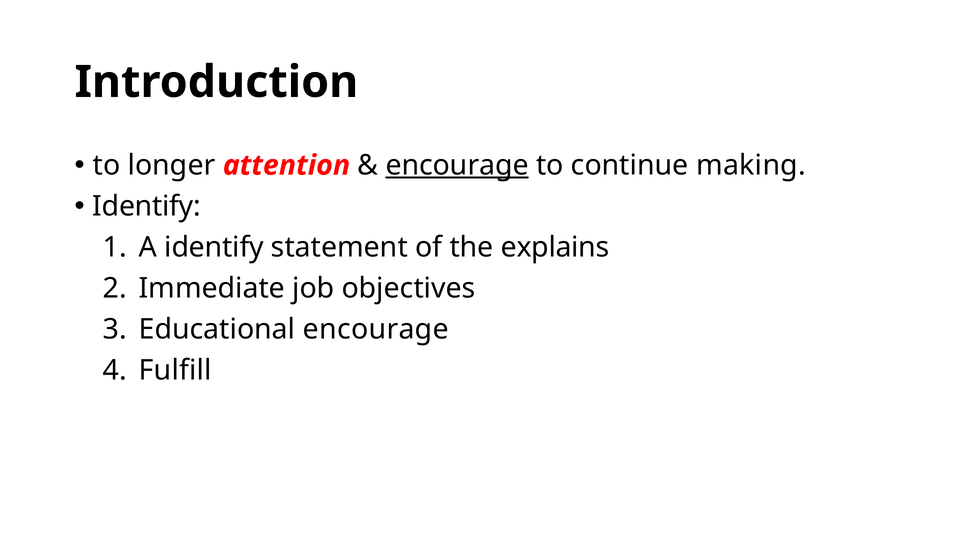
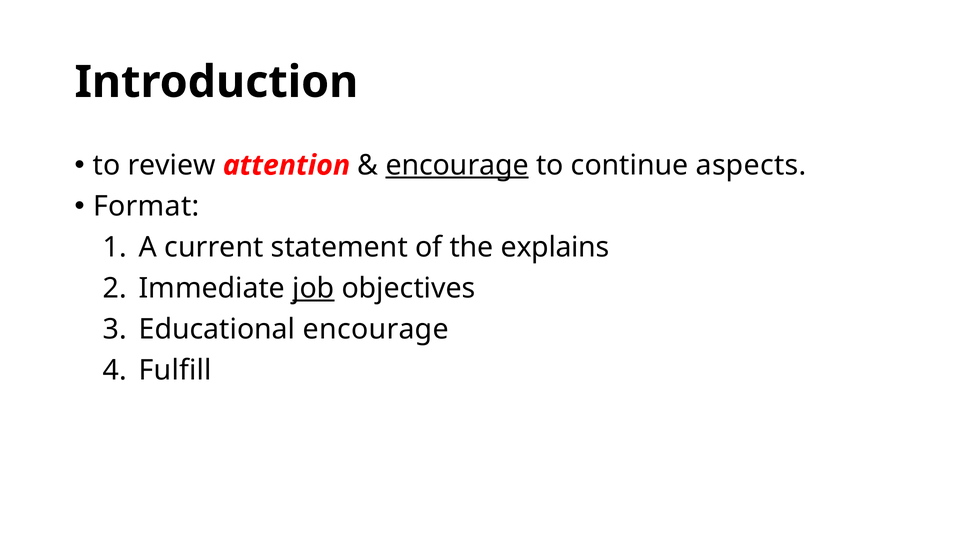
longer: longer -> review (172, 165)
making: making -> aspects (751, 165)
Identify: Identify -> Format (146, 206)
A identify: identify -> current (214, 247)
job underline: none -> present (313, 288)
